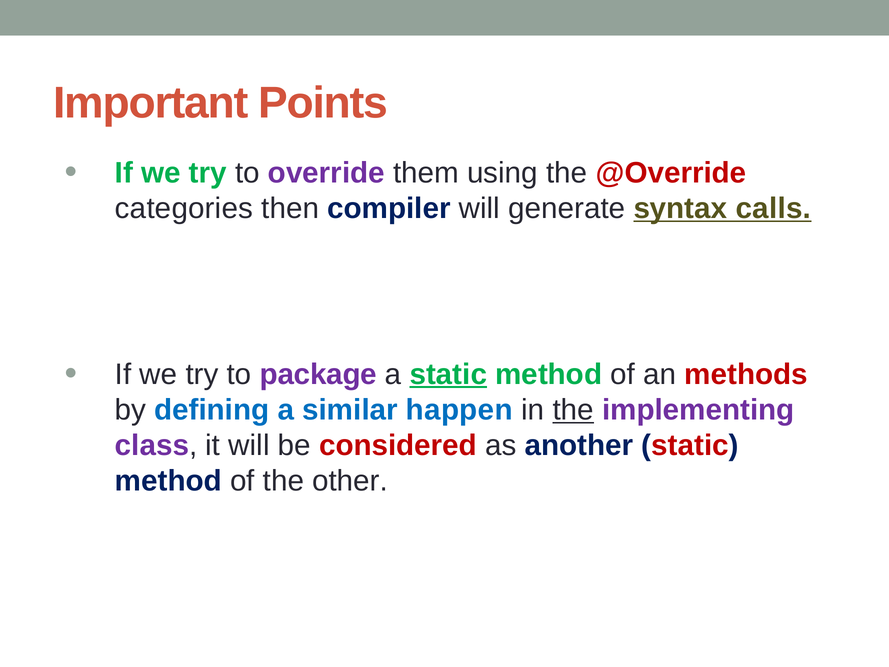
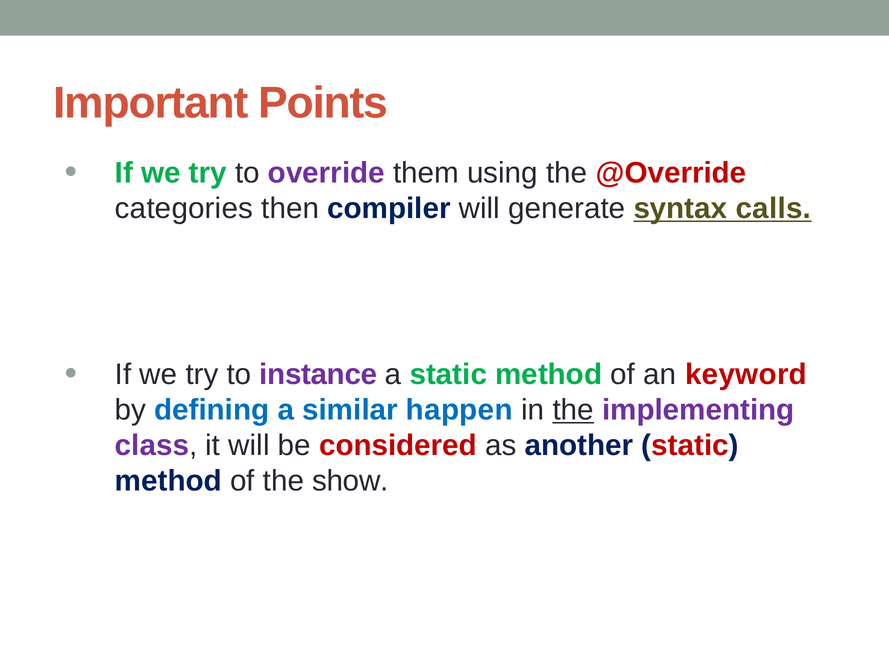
package: package -> instance (318, 374)
static underline: present -> none (448, 374)
methods: methods -> keyword (746, 374)
other: other -> show (350, 481)
